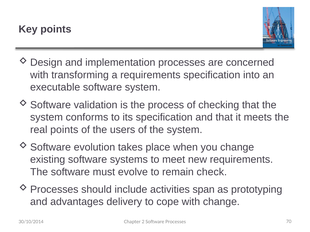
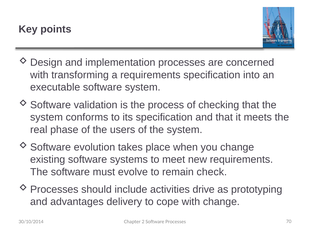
real points: points -> phase (64, 130)
span: span -> drive (204, 190)
